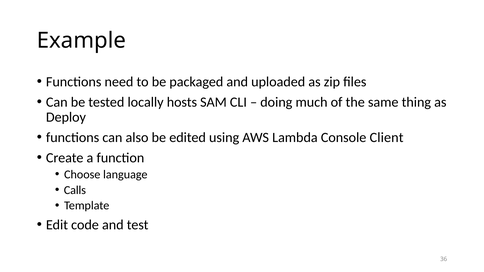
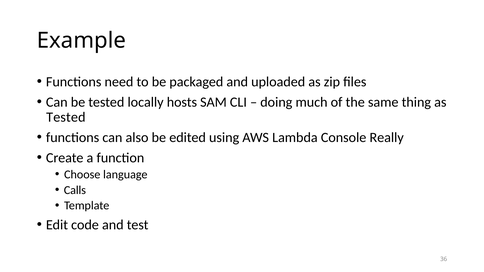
Deploy: Deploy -> Tested (66, 117)
Client: Client -> Really (387, 138)
